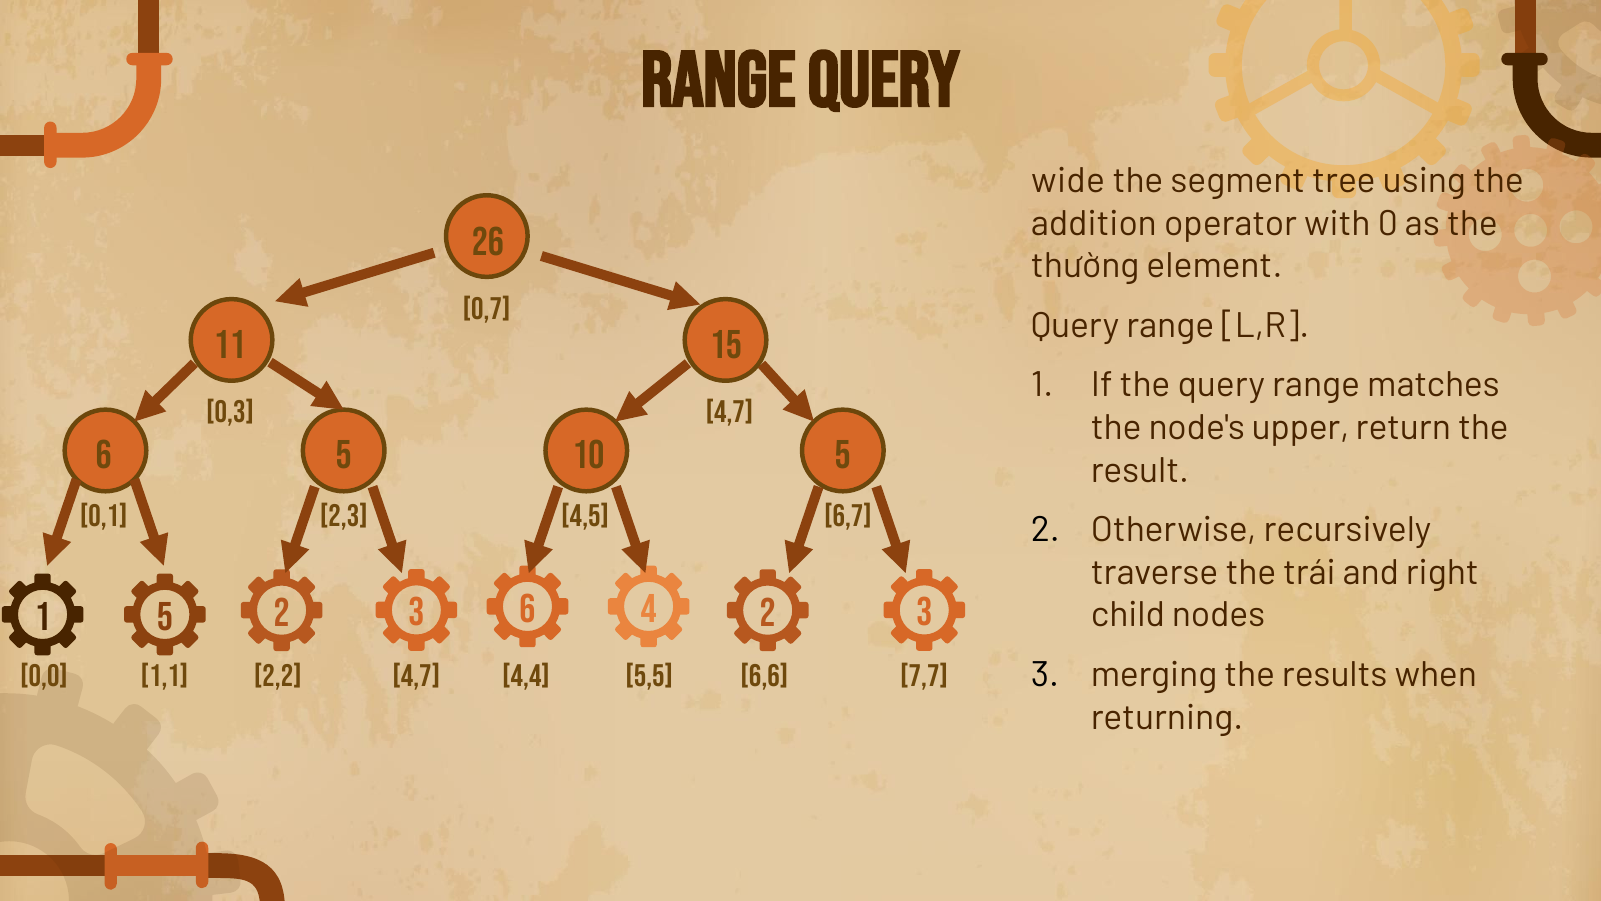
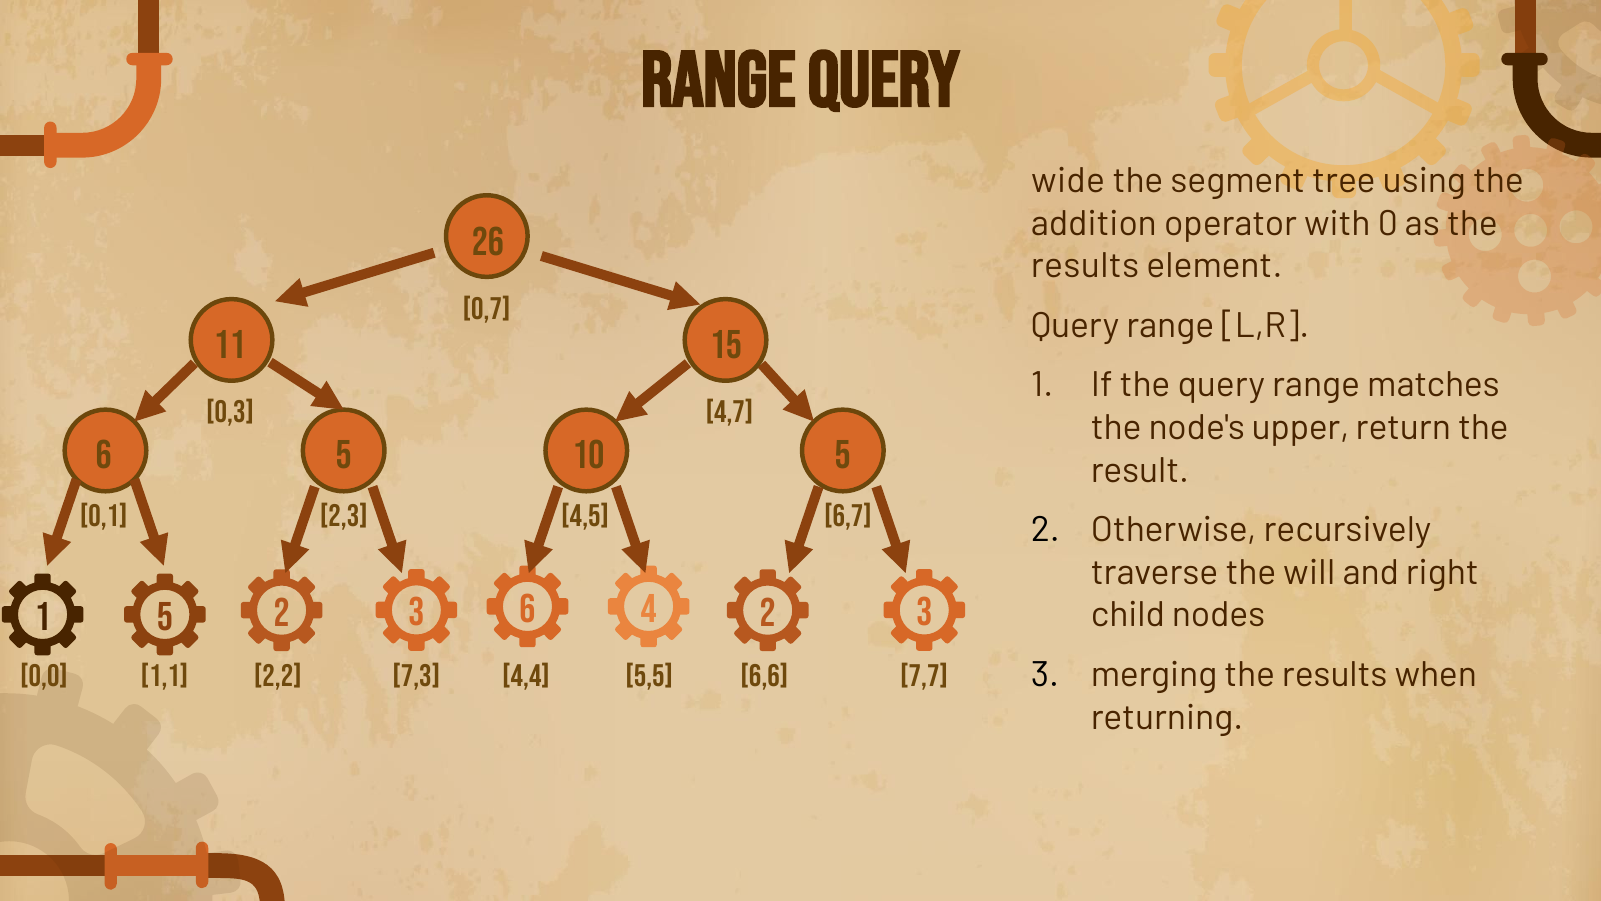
thường: thường -> results (1085, 266)
trái: trái -> will (1309, 572)
2,2 4,7: 4,7 -> 7,3 (416, 676)
